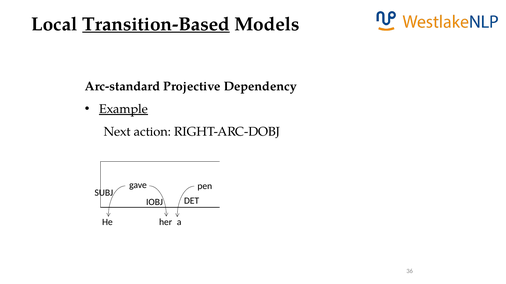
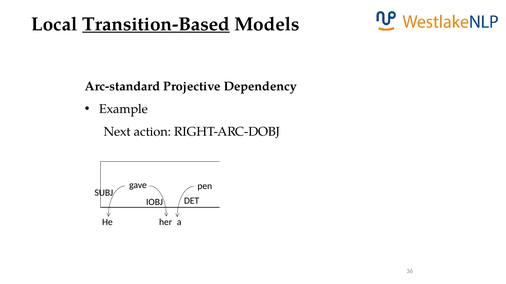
Example underline: present -> none (124, 109)
